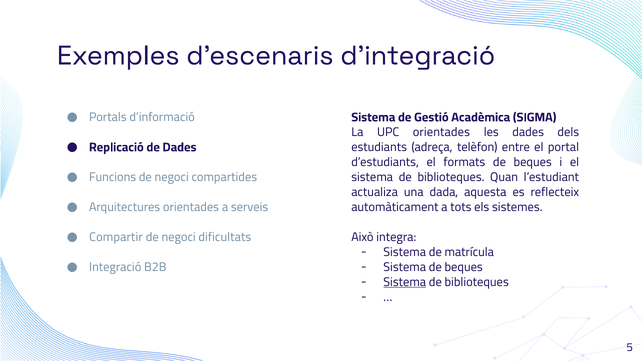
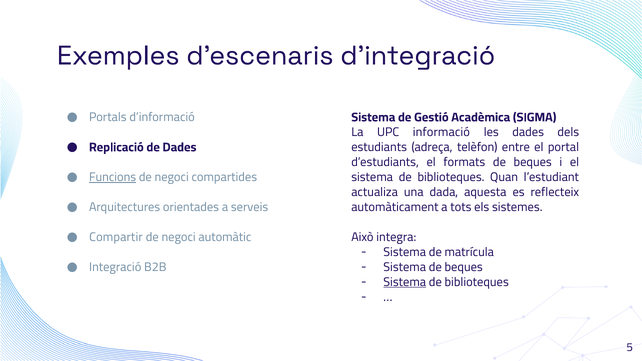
UPC orientades: orientades -> informació (441, 132)
Funcions underline: none -> present (113, 177)
dificultats: dificultats -> automàtic (225, 237)
